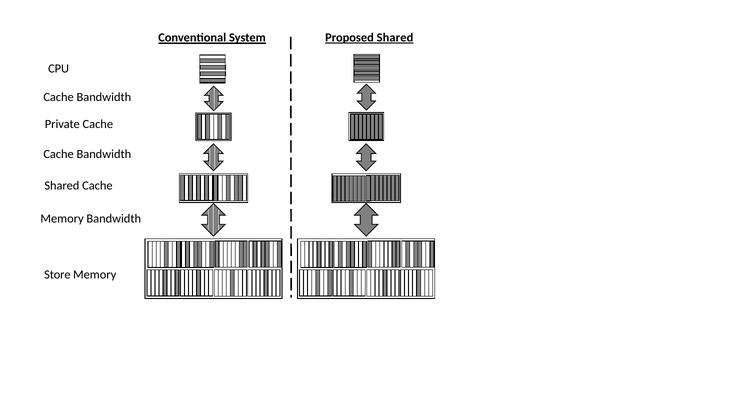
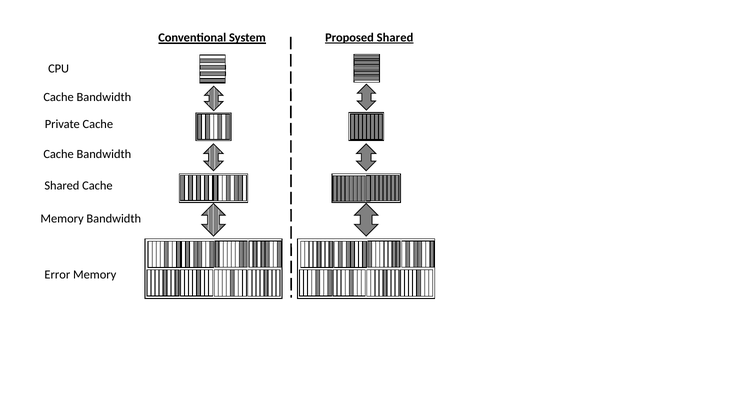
Store: Store -> Error (57, 275)
